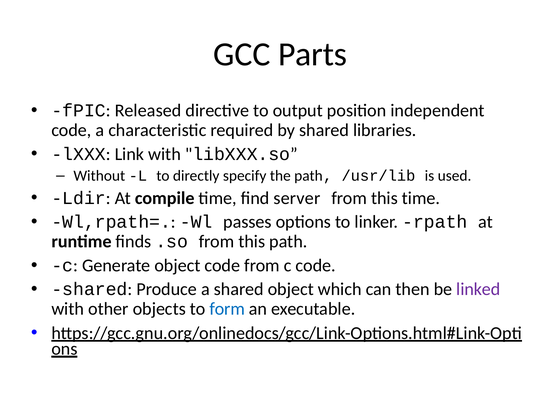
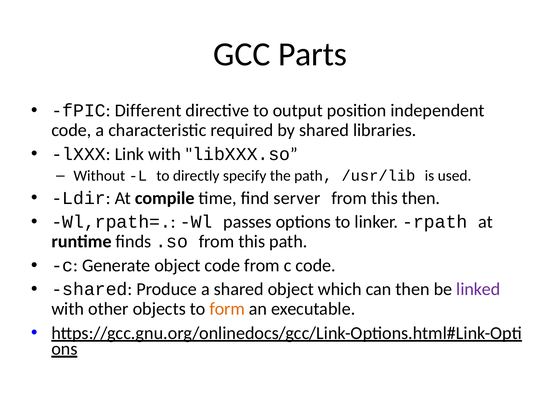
Released: Released -> Different (148, 110)
this time: time -> then (421, 198)
form colour: blue -> orange (227, 309)
